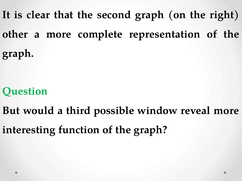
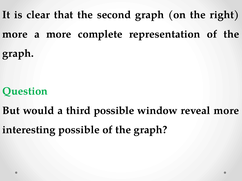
other: other -> more (15, 34)
interesting function: function -> possible (79, 130)
